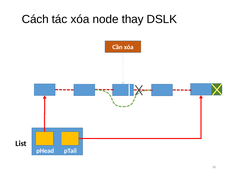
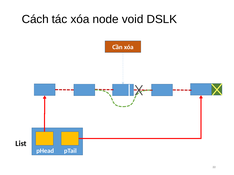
thay: thay -> void (133, 19)
